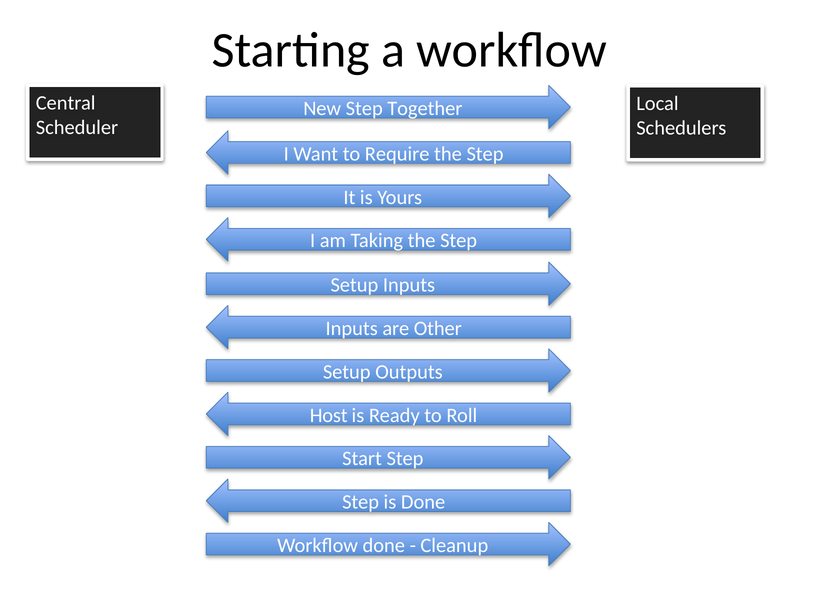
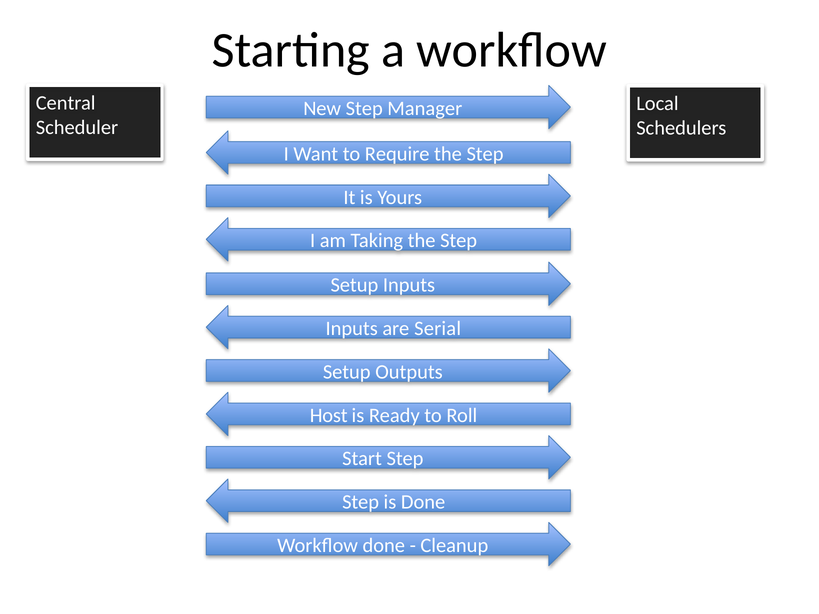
Together: Together -> Manager (425, 109)
Other: Other -> Serial (438, 329)
